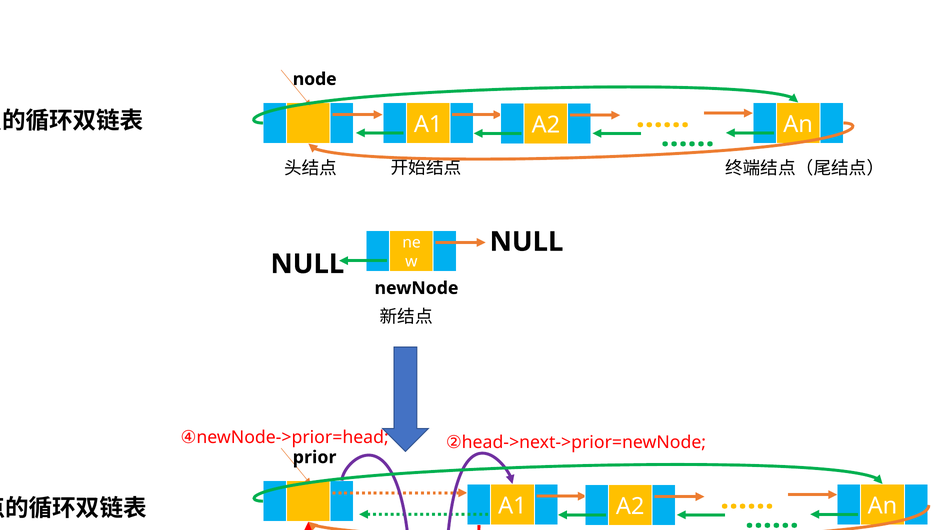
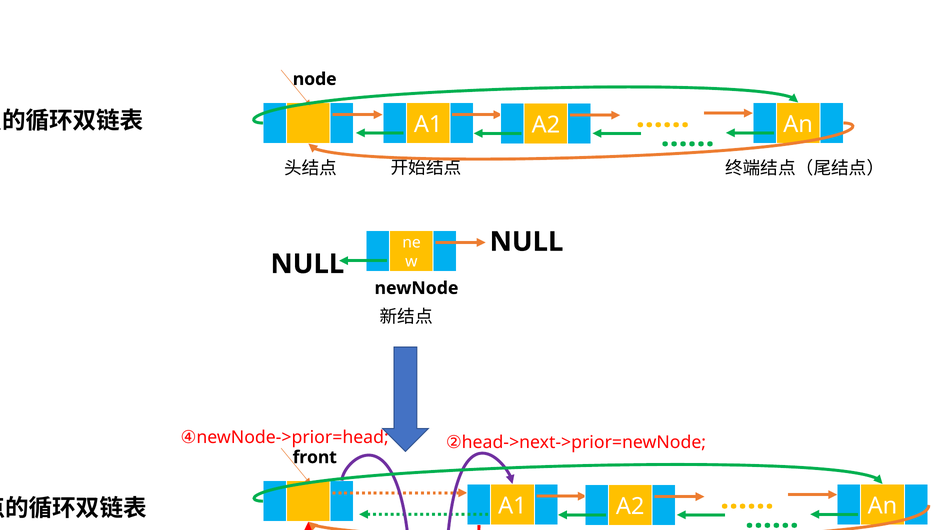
prior: prior -> front (315, 458)
